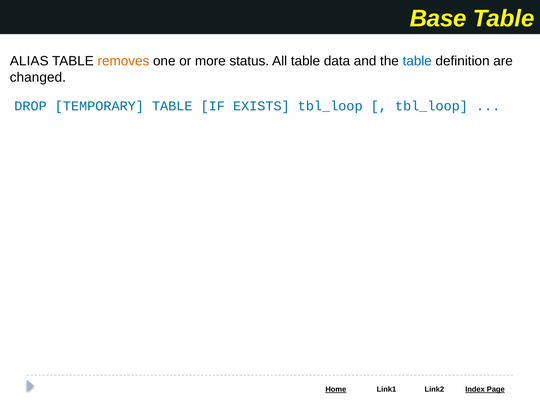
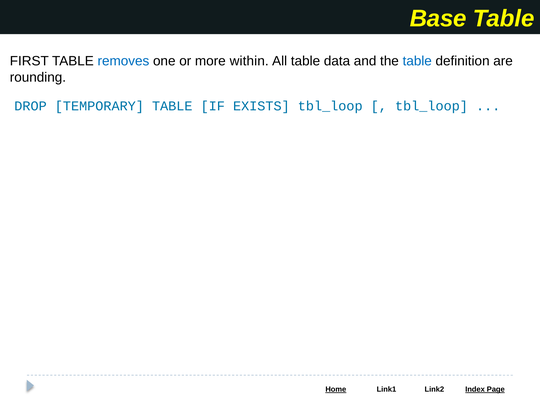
ALIAS: ALIAS -> FIRST (29, 61)
removes colour: orange -> blue (123, 61)
status: status -> within (249, 61)
changed: changed -> rounding (38, 77)
